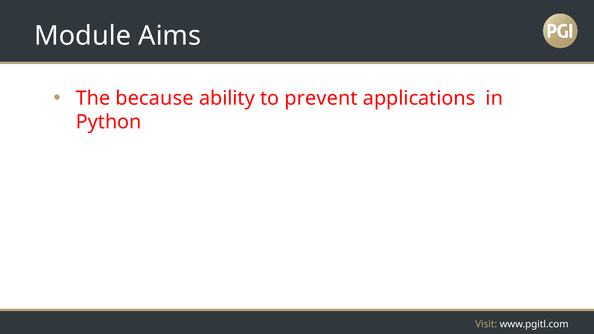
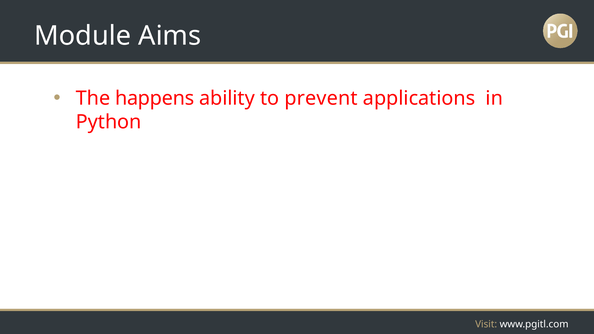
because: because -> happens (155, 98)
